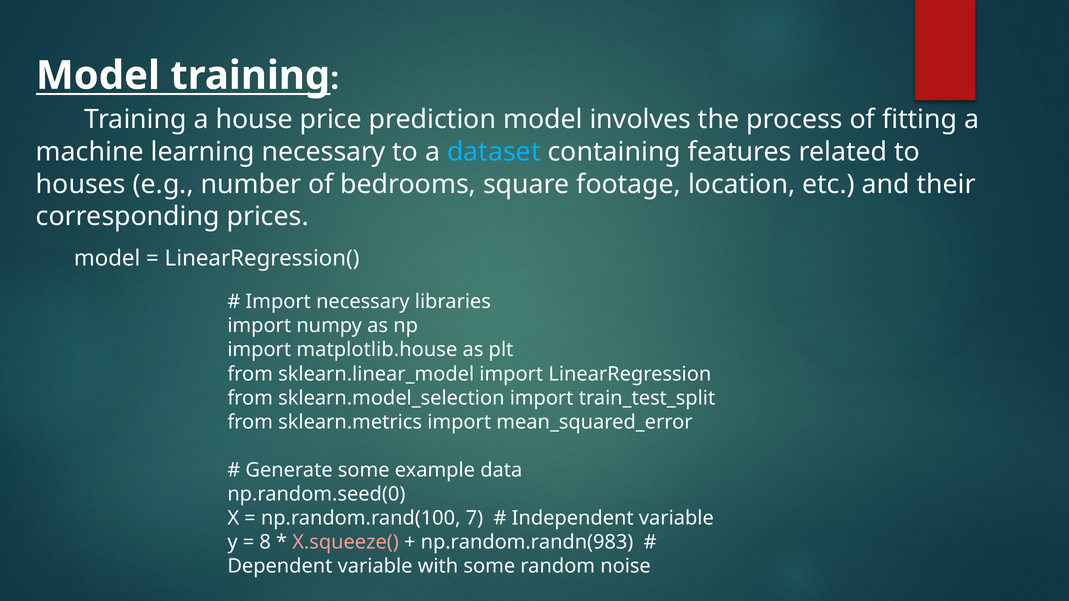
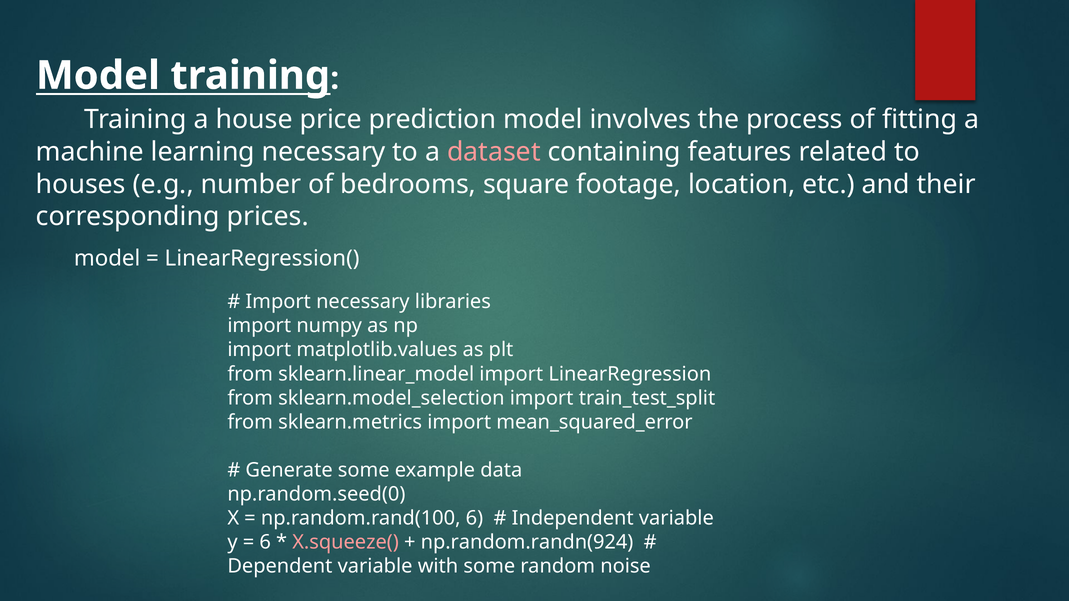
dataset colour: light blue -> pink (494, 152)
matplotlib.house: matplotlib.house -> matplotlib.values (377, 350)
np.random.rand(100 7: 7 -> 6 (474, 518)
8: 8 -> 6 (265, 542)
np.random.randn(983: np.random.randn(983 -> np.random.randn(924 (527, 542)
